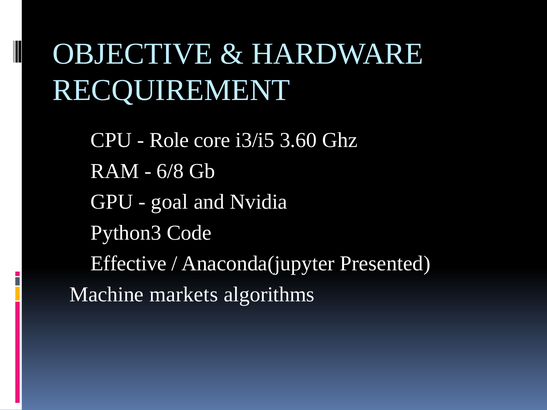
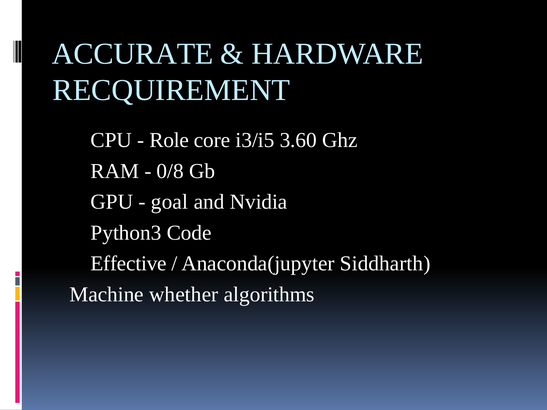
OBJECTIVE: OBJECTIVE -> ACCURATE (133, 54)
6/8: 6/8 -> 0/8 (170, 171)
Presented: Presented -> Siddharth (385, 264)
markets: markets -> whether (184, 295)
